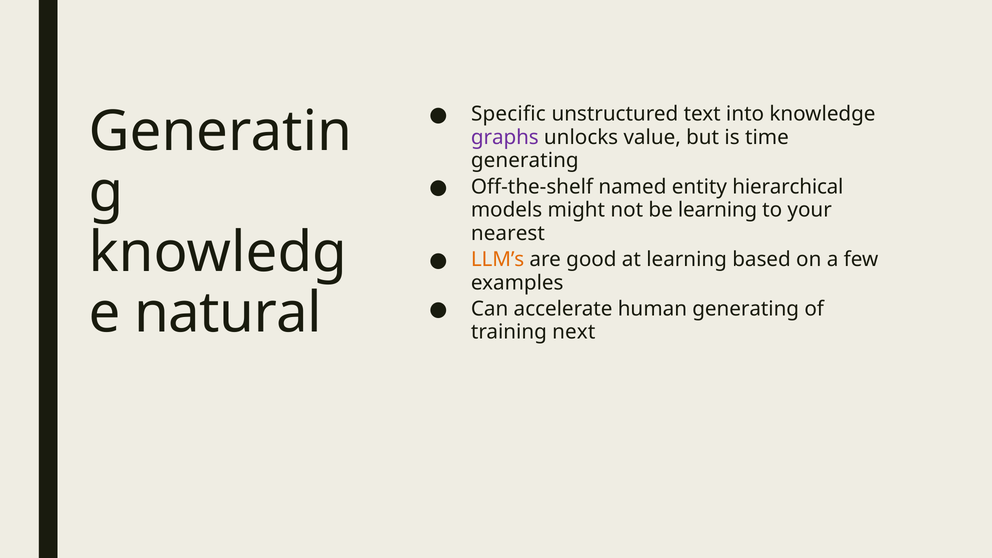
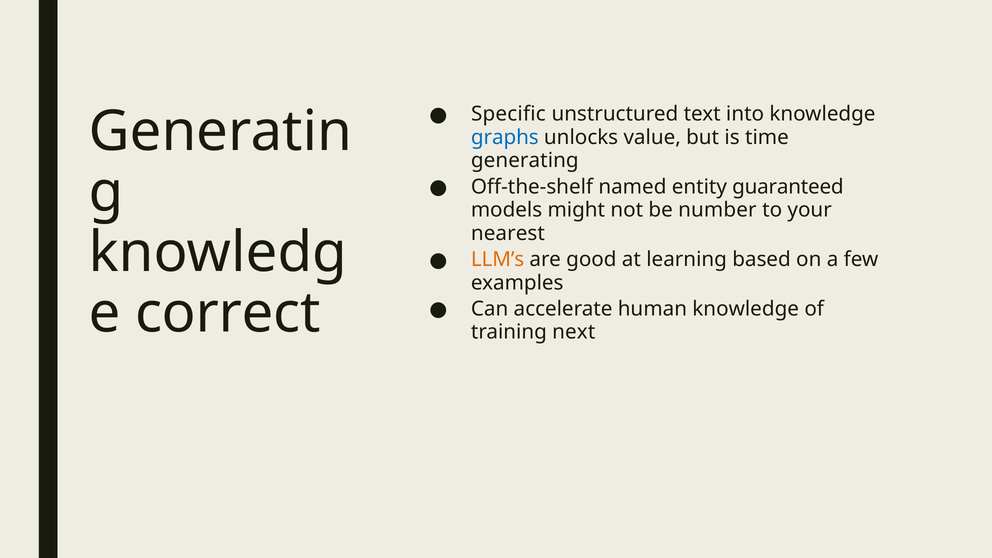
graphs colour: purple -> blue (505, 137)
hierarchical: hierarchical -> guaranteed (788, 187)
be learning: learning -> number (717, 210)
natural: natural -> correct (228, 313)
human generating: generating -> knowledge (746, 309)
